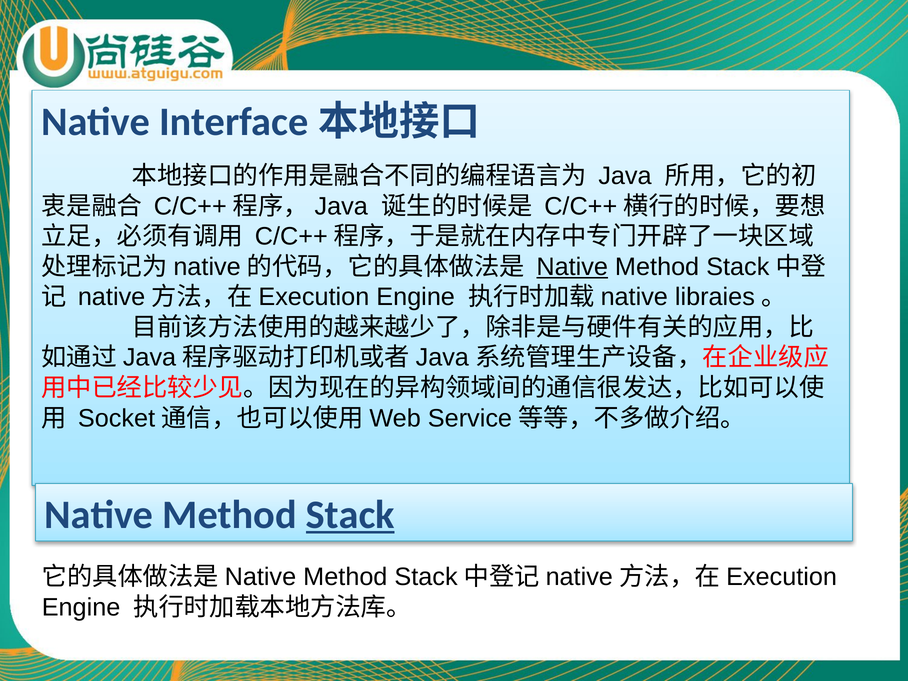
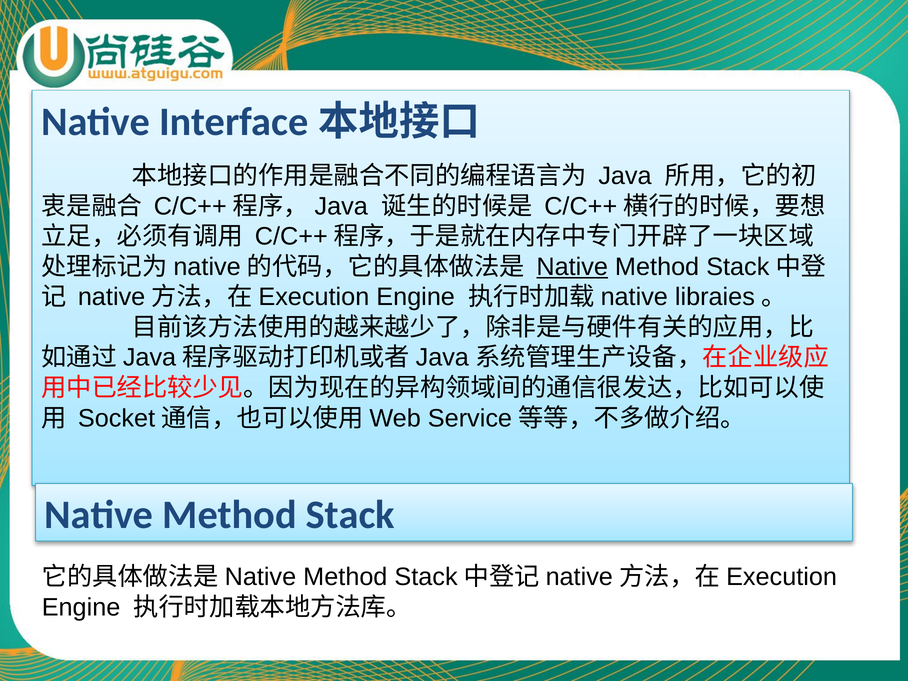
Stack underline: present -> none (350, 515)
